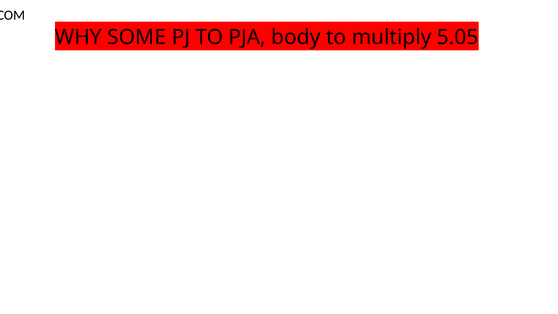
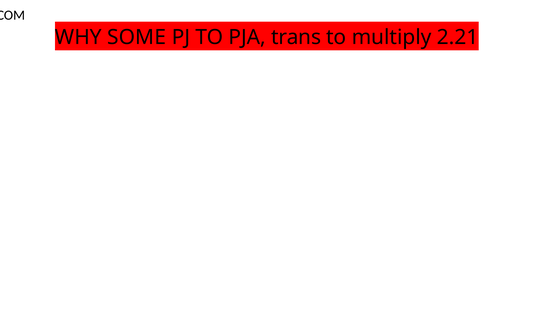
body: body -> trans (296, 37)
5.05: 5.05 -> 2.21 (458, 37)
